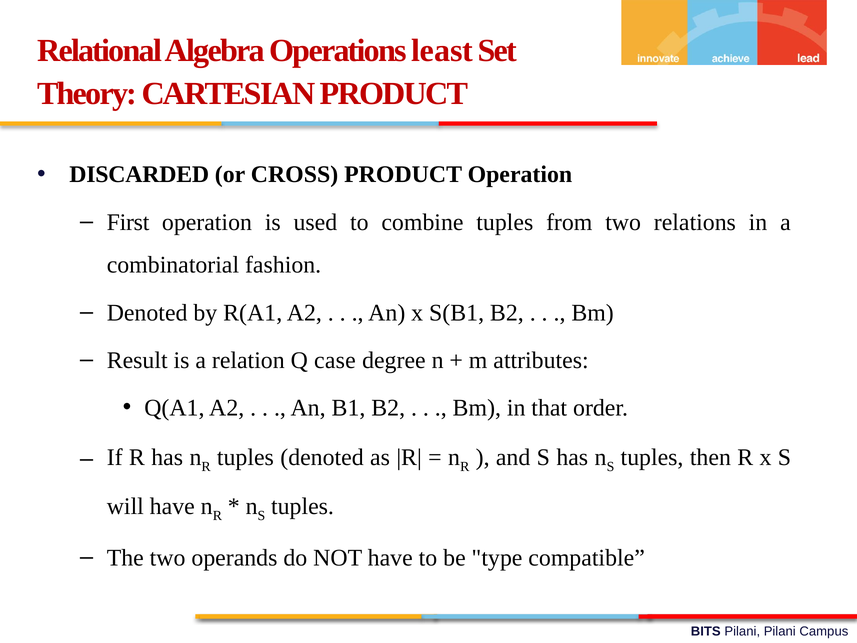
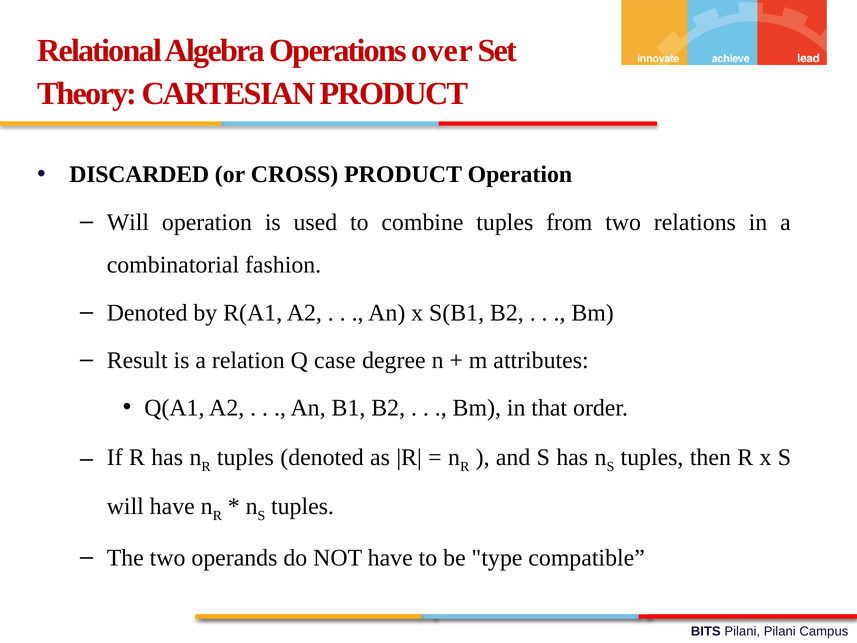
least: least -> over (442, 51)
First: First -> Will (128, 222)
